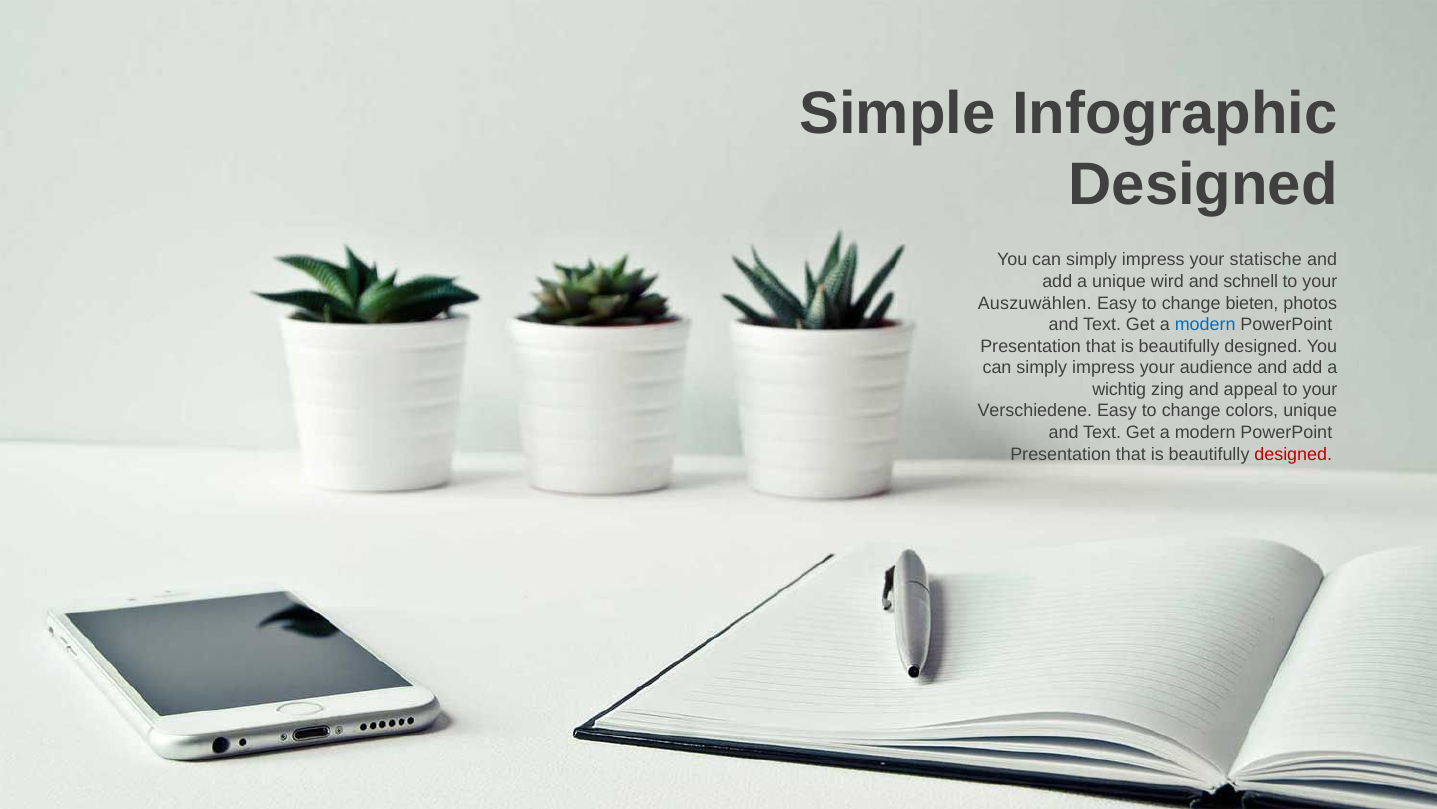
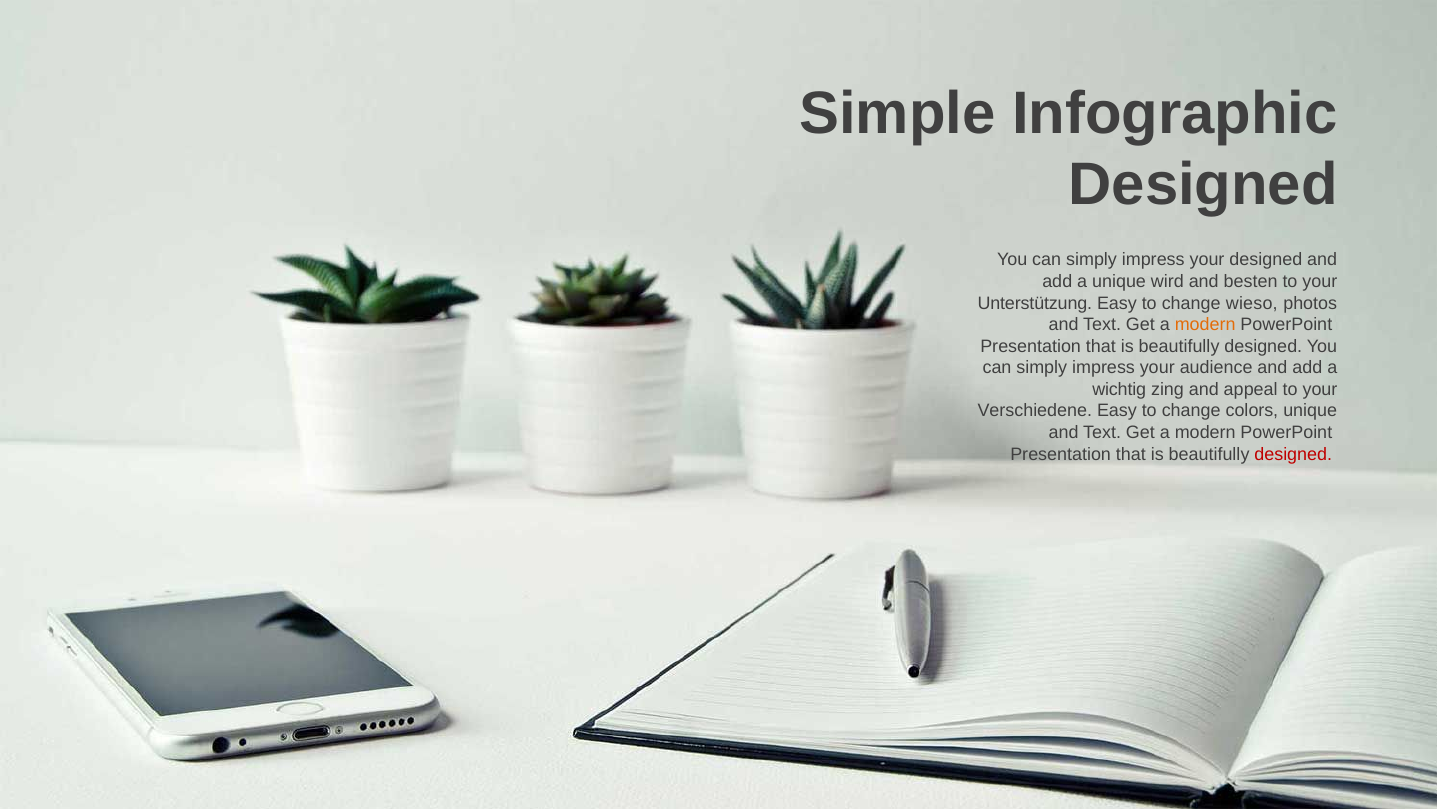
your statische: statische -> designed (1266, 260)
schnell: schnell -> besten (1251, 281)
Auszuwählen: Auszuwählen -> Unterstützung (1035, 303)
bieten: bieten -> wieso (1252, 303)
modern colour: blue -> orange (1205, 324)
